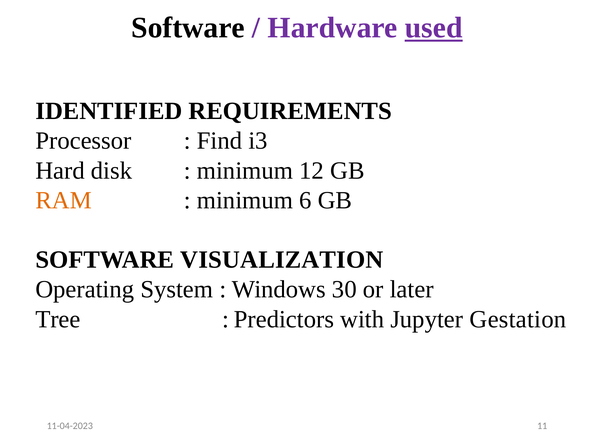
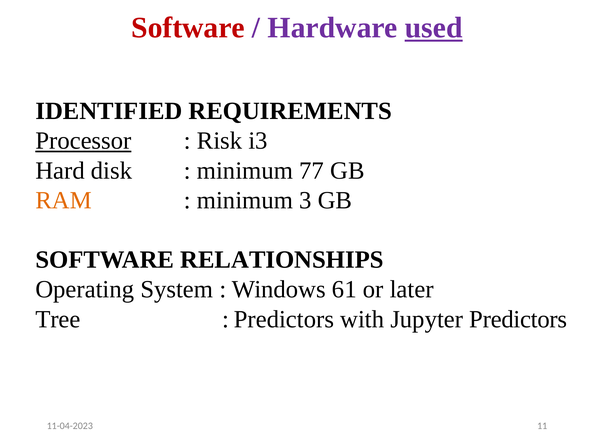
Software colour: black -> red (188, 28)
Processor underline: none -> present (83, 141)
Find: Find -> Risk (220, 141)
12: 12 -> 77 (312, 170)
6: 6 -> 3 (305, 200)
VISUALIZATION: VISUALIZATION -> RELATIONSHIPS (282, 259)
30: 30 -> 61 (344, 289)
Jupyter Gestation: Gestation -> Predictors (518, 319)
